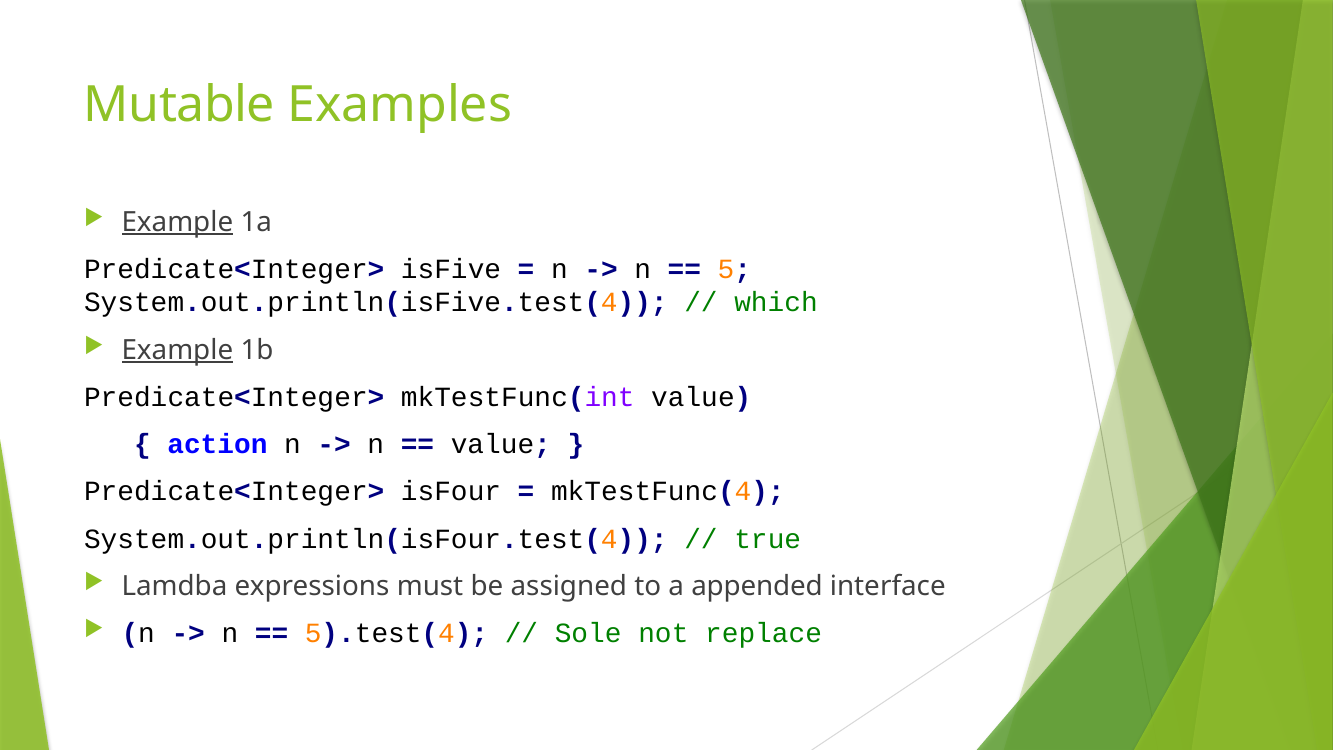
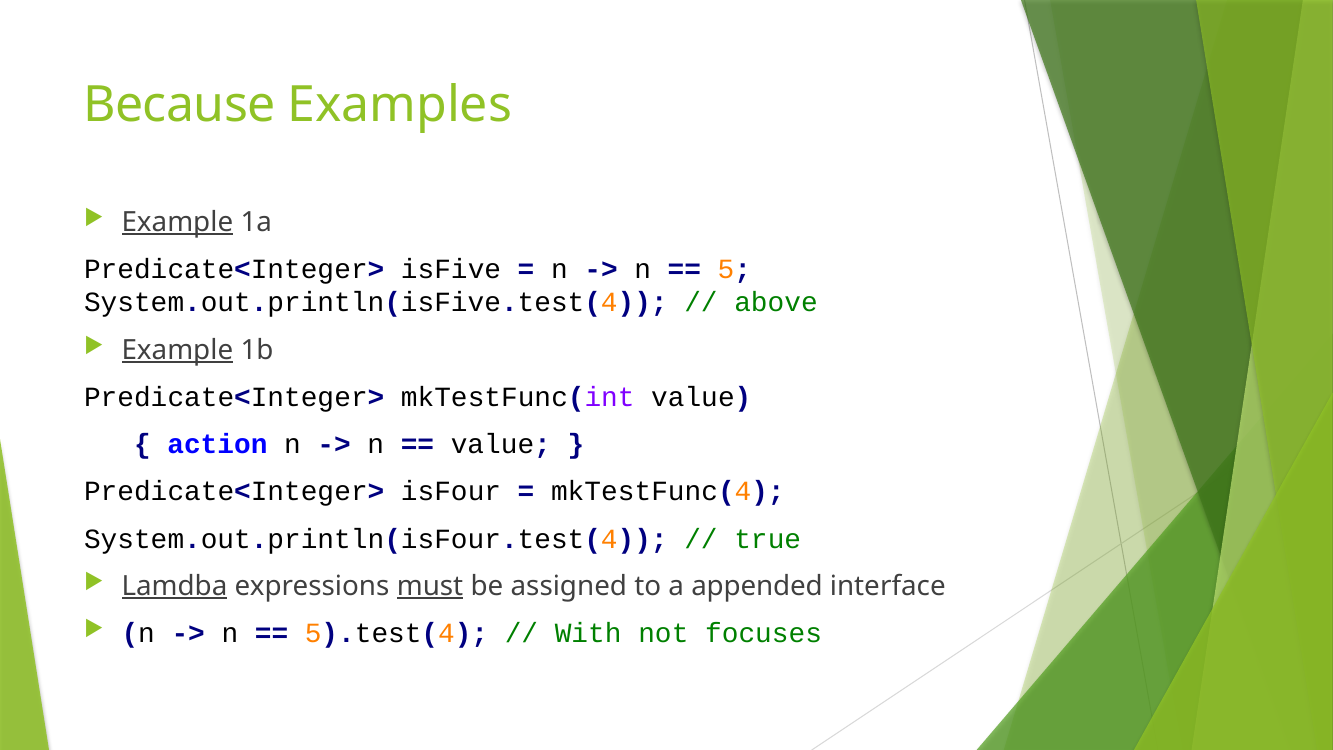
Mutable: Mutable -> Because (179, 105)
which: which -> above (776, 303)
Lamdba underline: none -> present (174, 586)
must underline: none -> present (430, 586)
Sole: Sole -> With (588, 633)
replace: replace -> focuses (764, 633)
